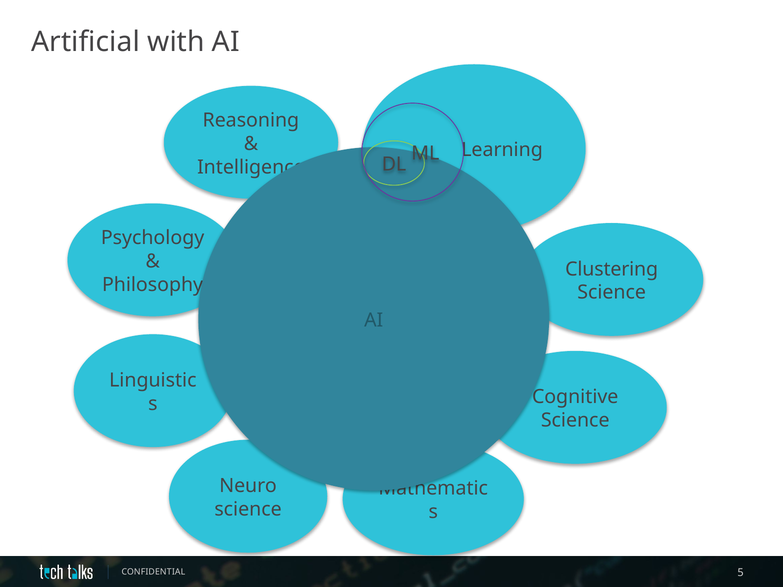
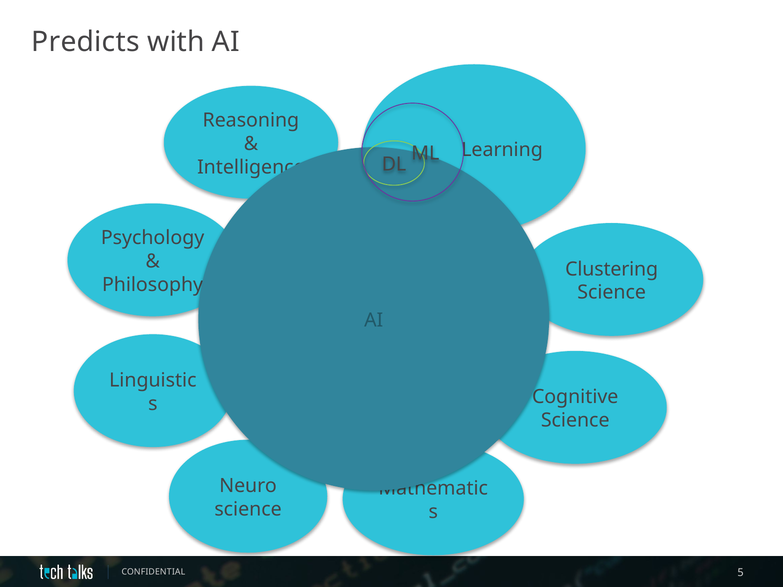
Artificial: Artificial -> Predicts (86, 42)
